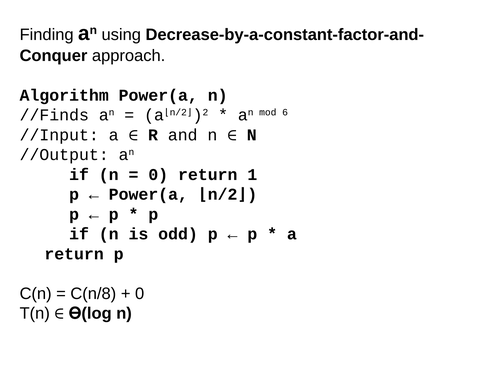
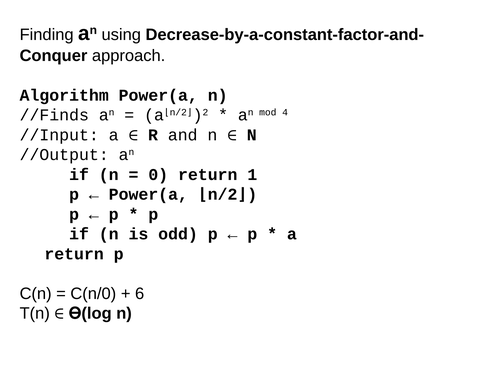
6: 6 -> 4 (285, 112)
C(n/8: C(n/8 -> C(n/0 (93, 293)
0: 0 -> 6 (140, 293)
